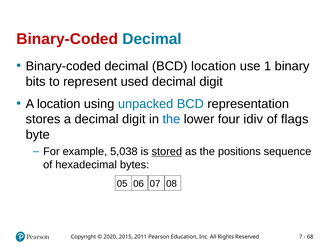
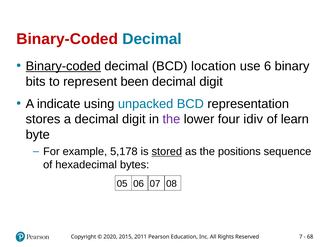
Binary-coded underline: none -> present (63, 66)
1: 1 -> 6 (268, 66)
used: used -> been (135, 82)
A location: location -> indicate (59, 104)
the colour: blue -> purple (171, 119)
flags: flags -> learn (295, 119)
5,038: 5,038 -> 5,178 (124, 151)
